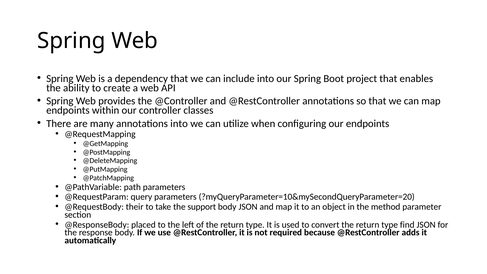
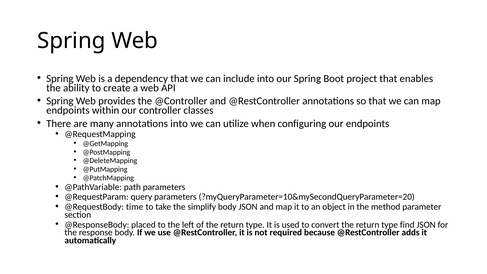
their: their -> time (135, 207)
support: support -> simplify (202, 207)
